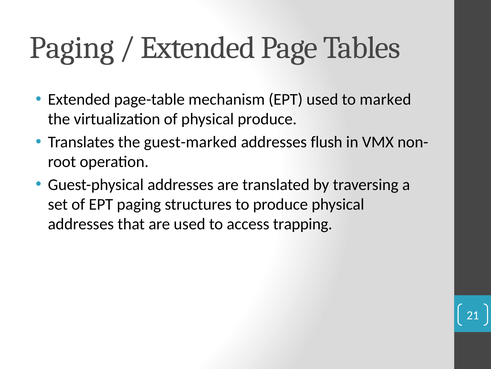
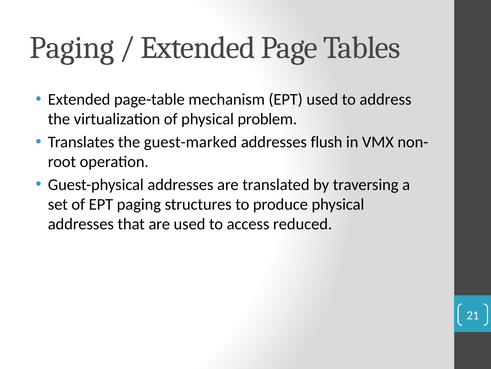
marked: marked -> address (386, 99)
physical produce: produce -> problem (267, 119)
trapping: trapping -> reduced (303, 224)
